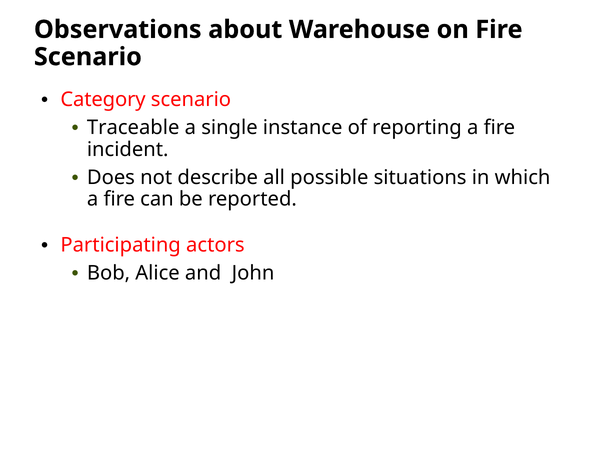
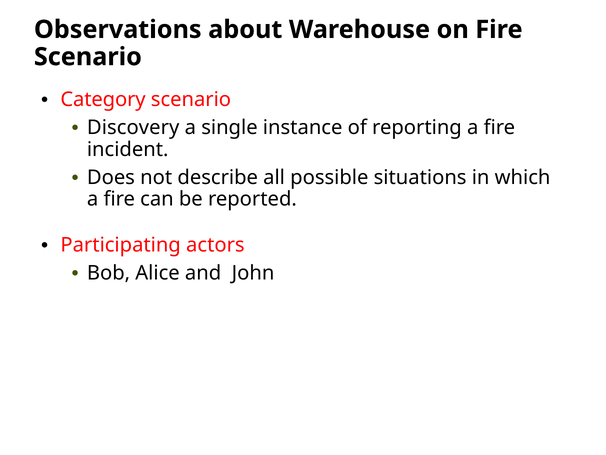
Traceable: Traceable -> Discovery (133, 128)
